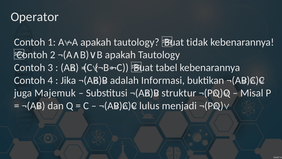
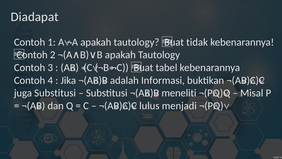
Operator: Operator -> Diadapat (35, 17)
juga Majemuk: Majemuk -> Substitusi (55, 93)
struktur: struktur -> meneliti (179, 93)
